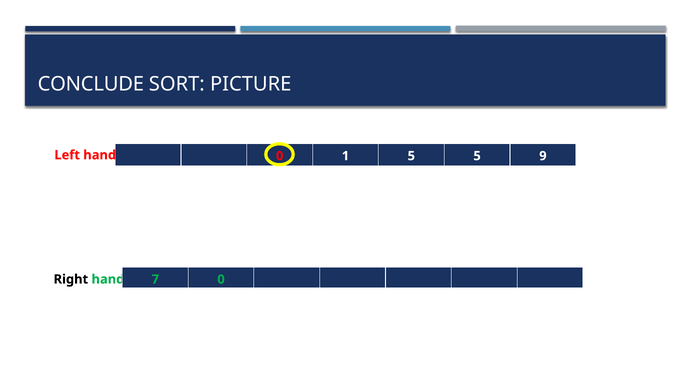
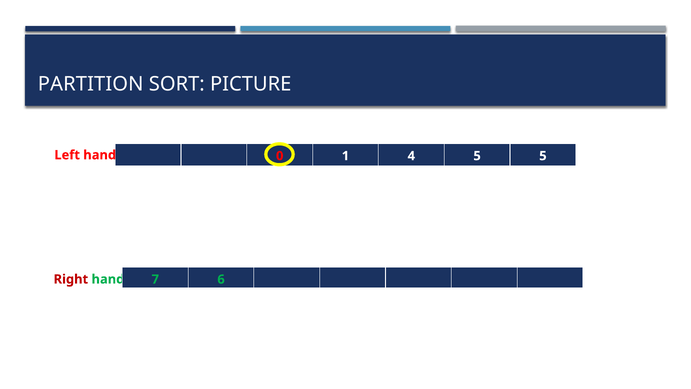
CONCLUDE: CONCLUDE -> PARTITION (91, 84)
1 5: 5 -> 4 (411, 156)
5 9: 9 -> 5 (543, 156)
Right colour: black -> red (71, 279)
7 0: 0 -> 6 (221, 279)
